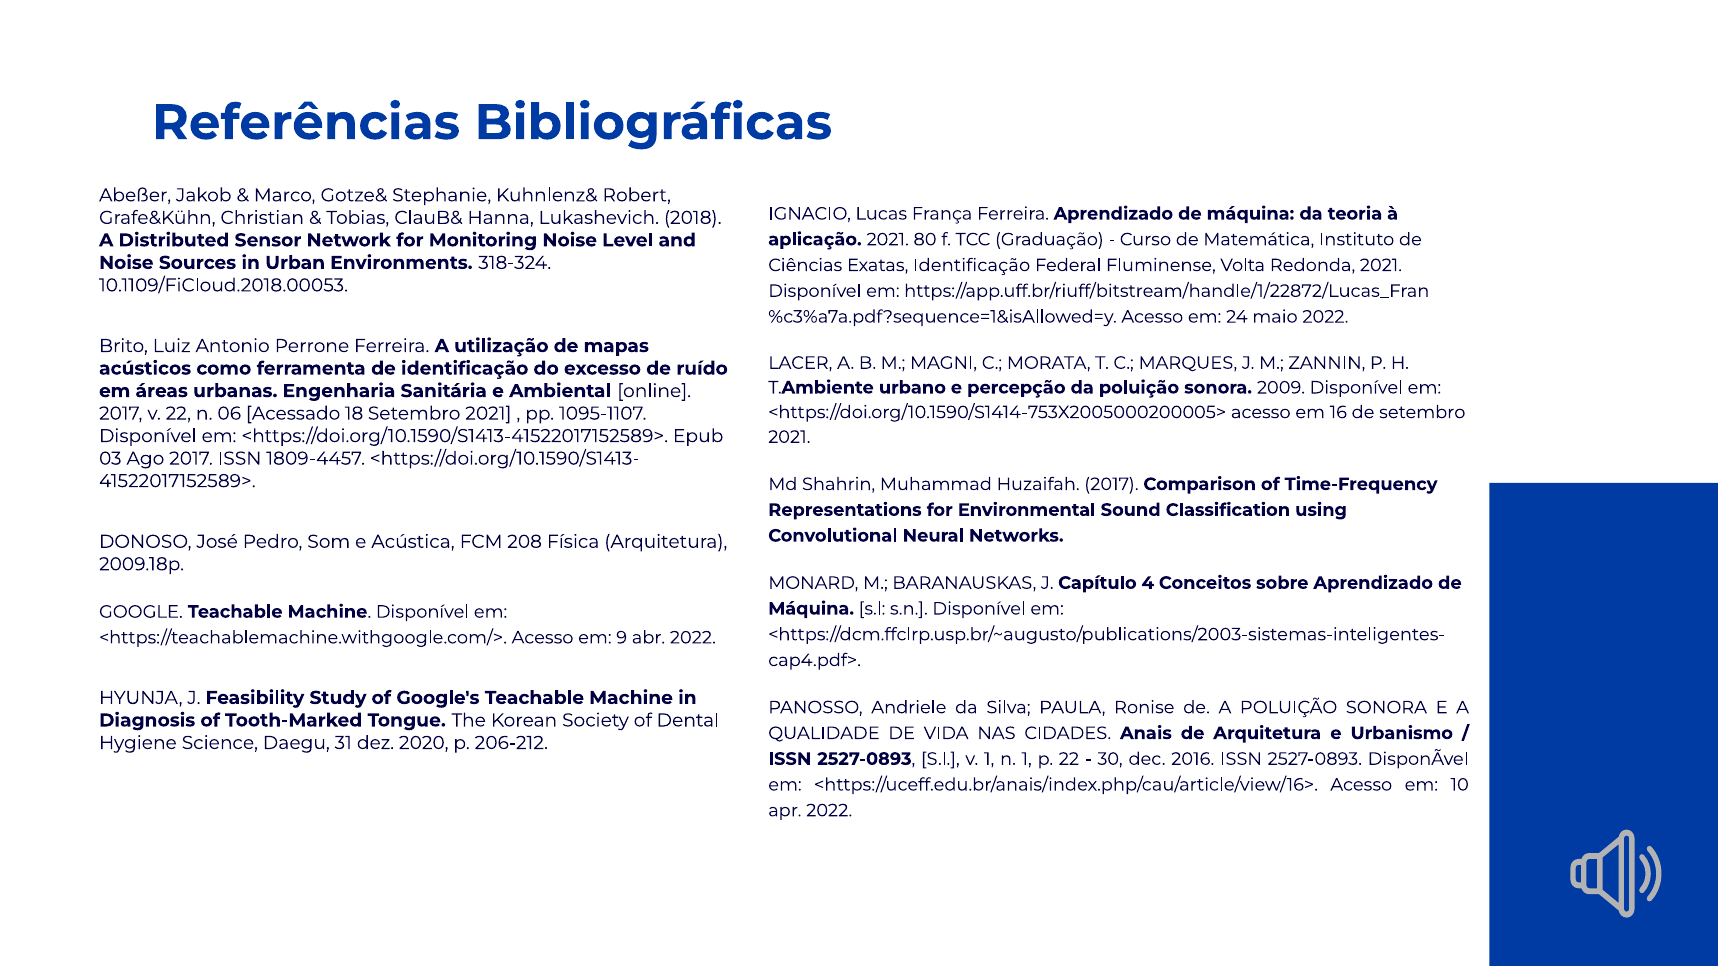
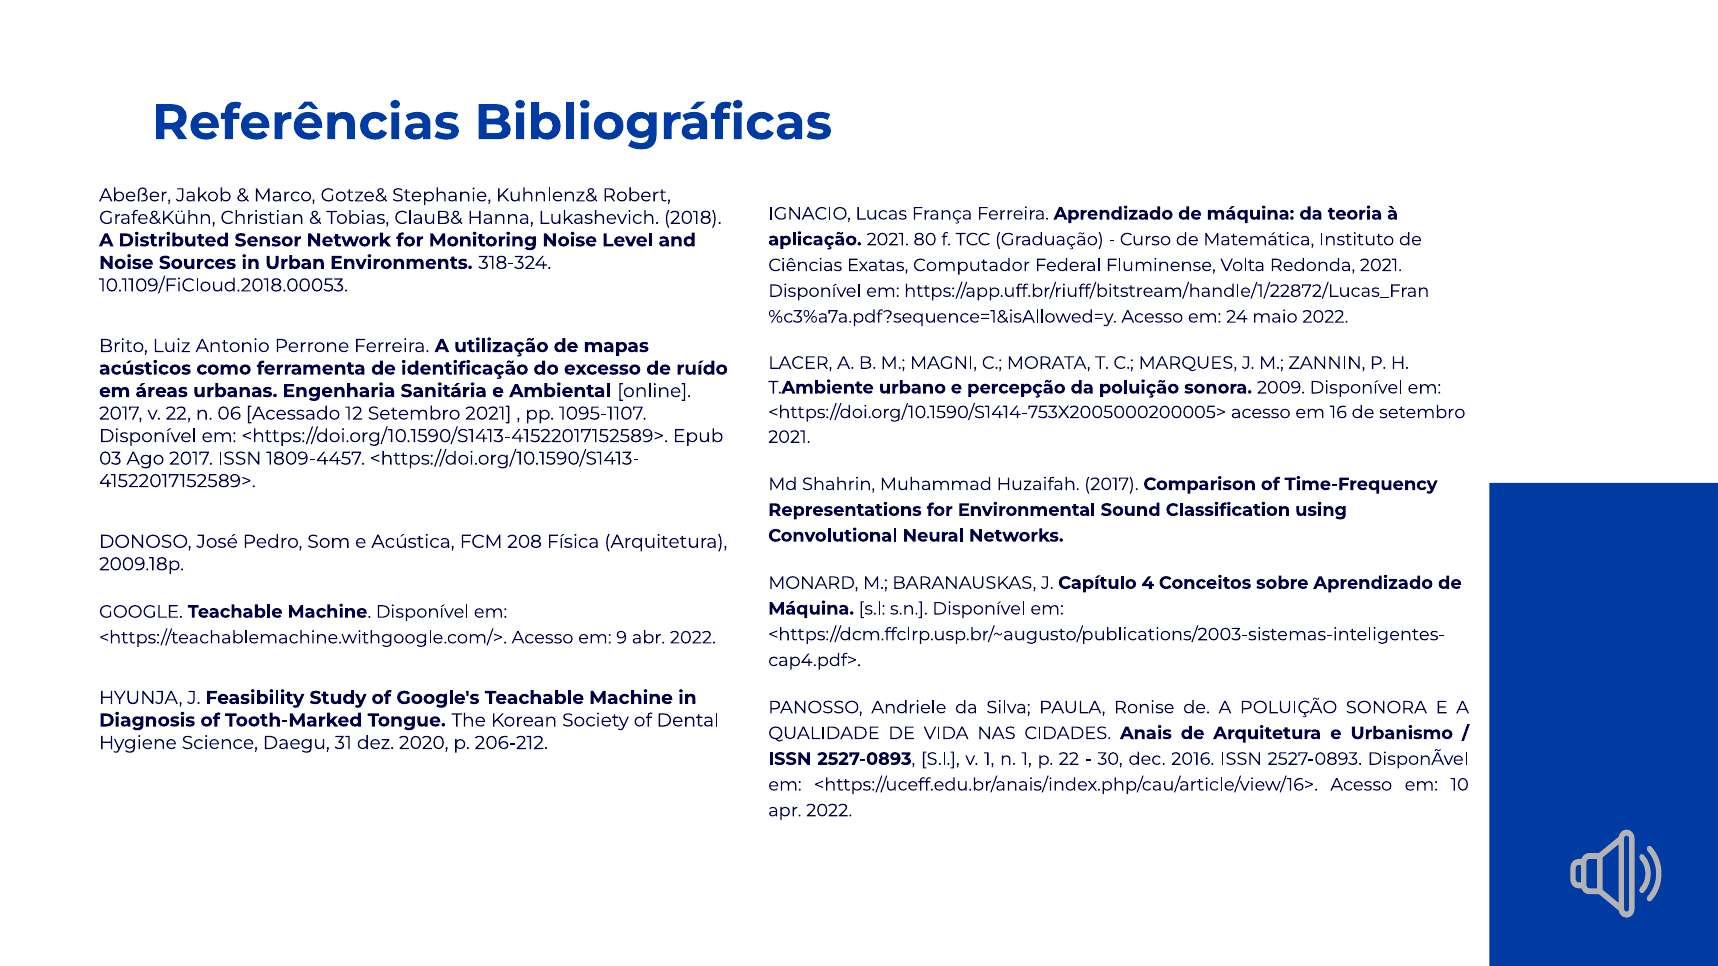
Exatas Identificação: Identificação -> Computador (972, 265)
18: 18 -> 12 (354, 414)
